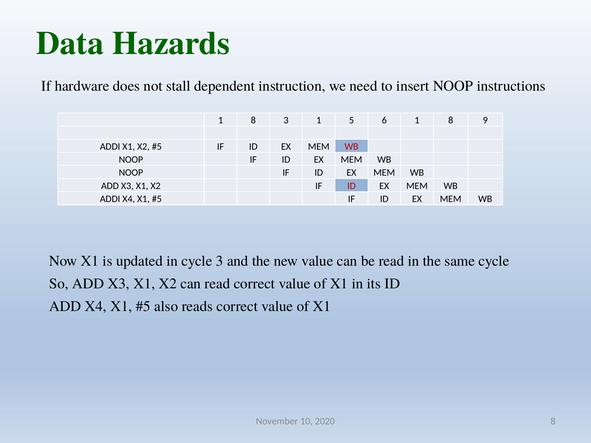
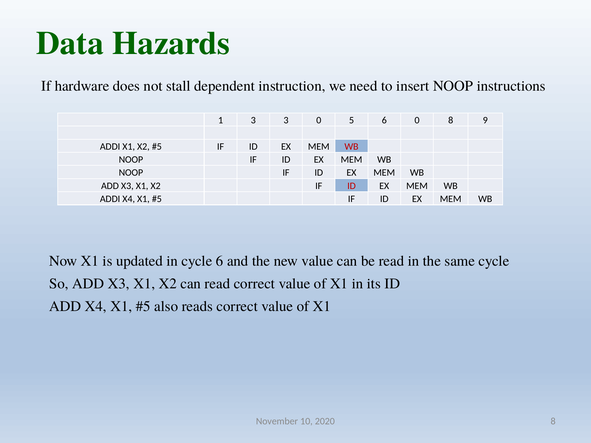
8: 8 -> 3 (253, 120)
3 1: 1 -> 0 (319, 120)
6 1: 1 -> 0 (417, 120)
cycle 3: 3 -> 6 (220, 261)
